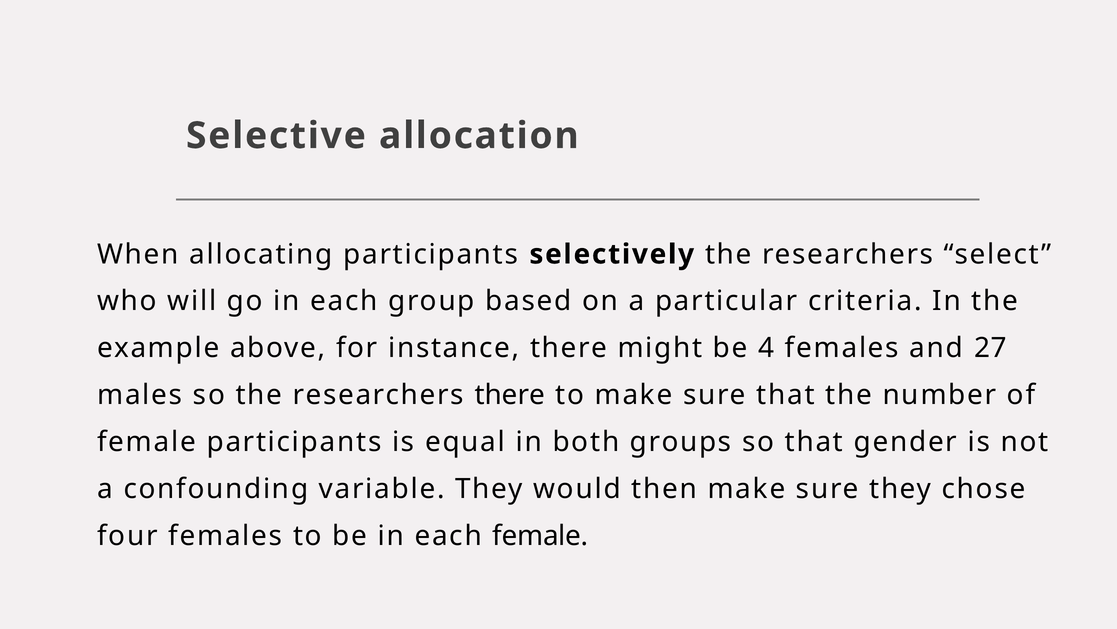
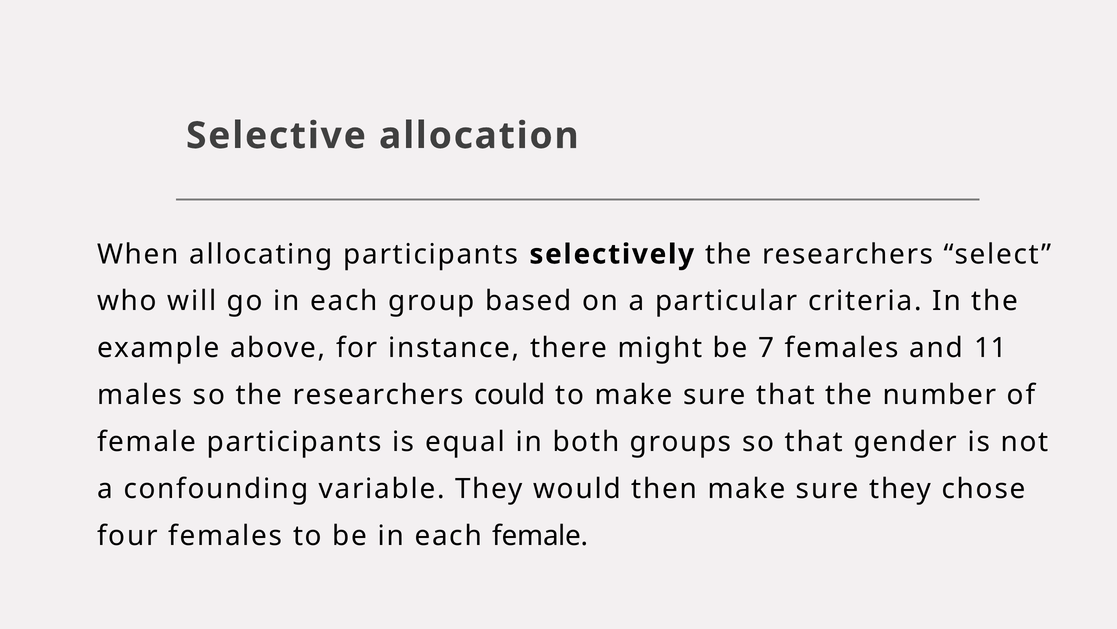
4: 4 -> 7 (766, 348)
27: 27 -> 11 (990, 348)
researchers there: there -> could (510, 395)
